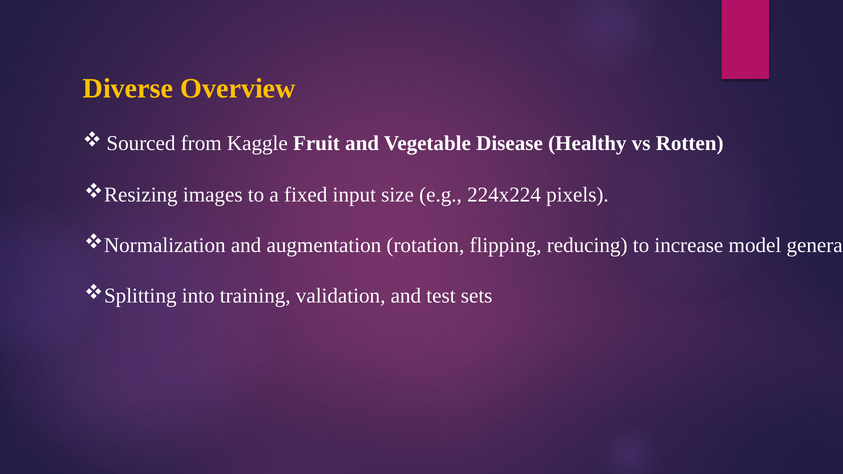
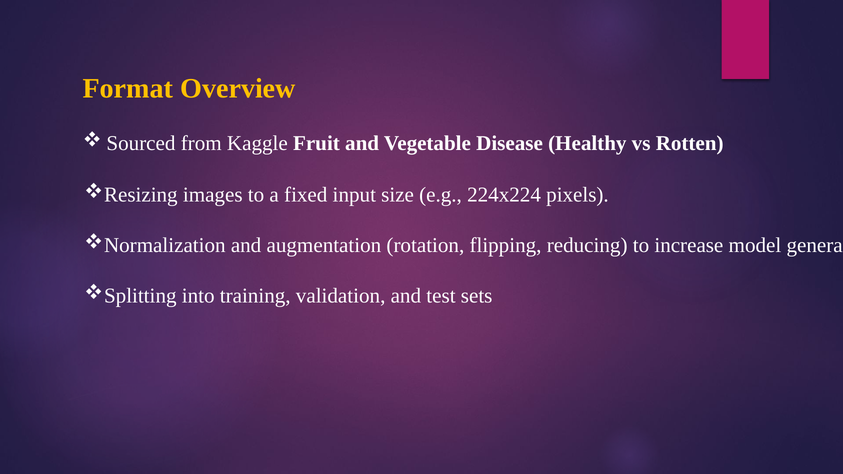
Diverse: Diverse -> Format (128, 89)
